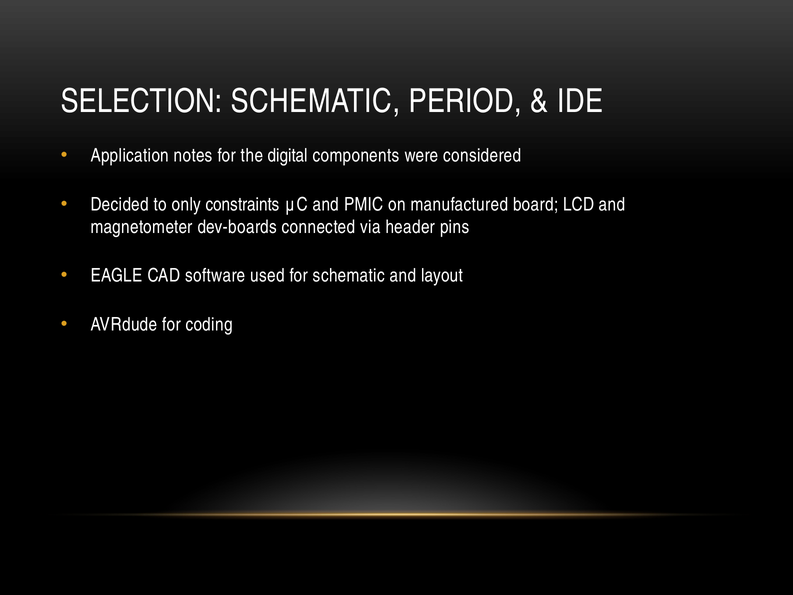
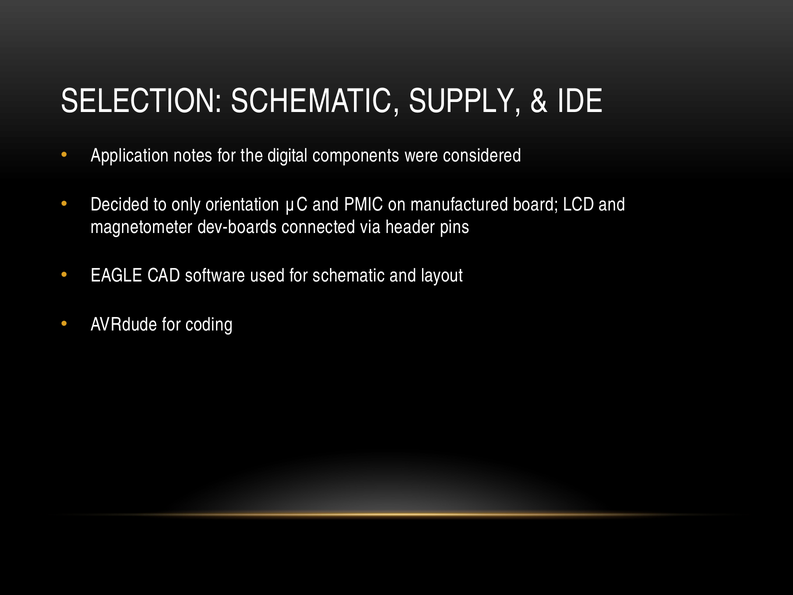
PERIOD: PERIOD -> SUPPLY (465, 101)
constraints: constraints -> orientation (243, 204)
